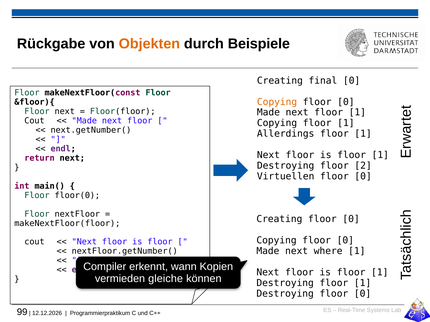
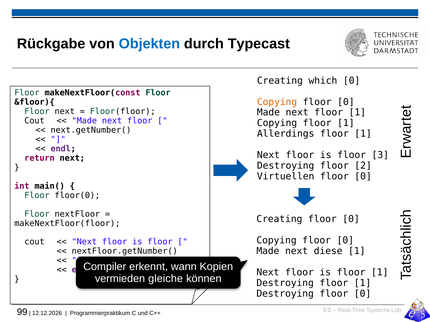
Objekten colour: orange -> blue (149, 44)
Beispiele: Beispiele -> Typecast (259, 44)
final: final -> which (323, 81)
1: 1 -> 3 (380, 155)
where: where -> diese (328, 251)
